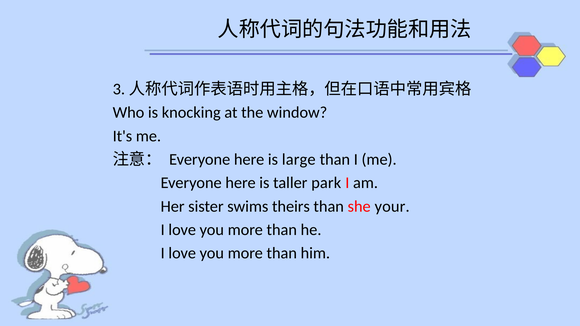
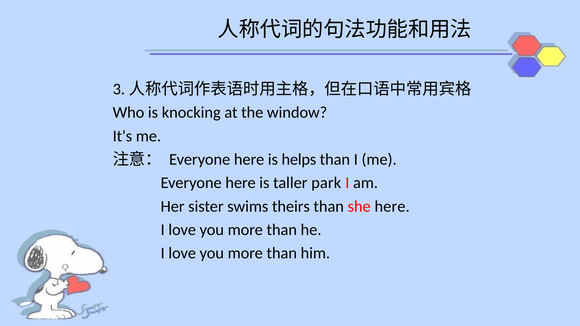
large: large -> helps (299, 160)
she your: your -> here (392, 207)
